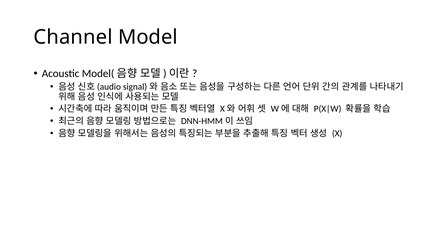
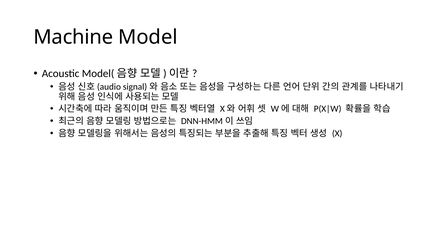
Channel: Channel -> Machine (73, 37)
